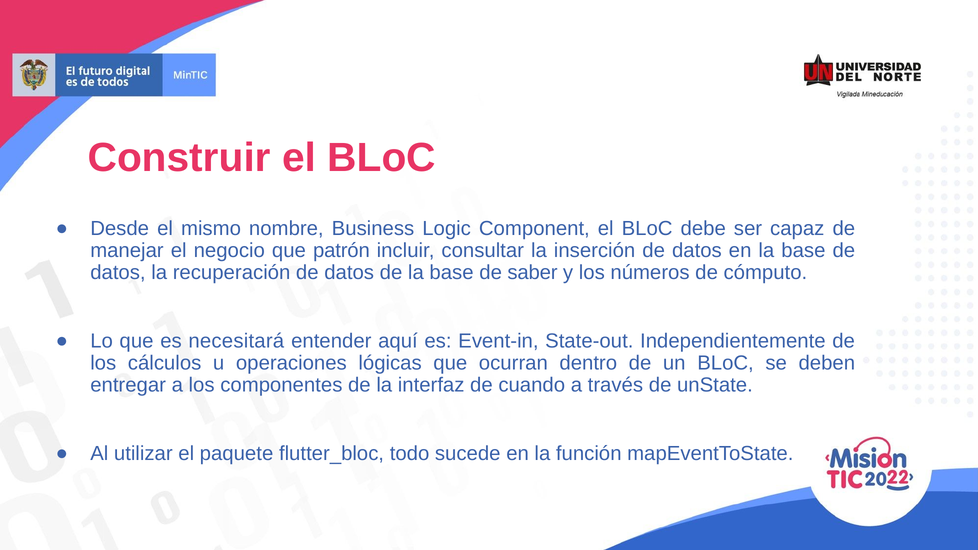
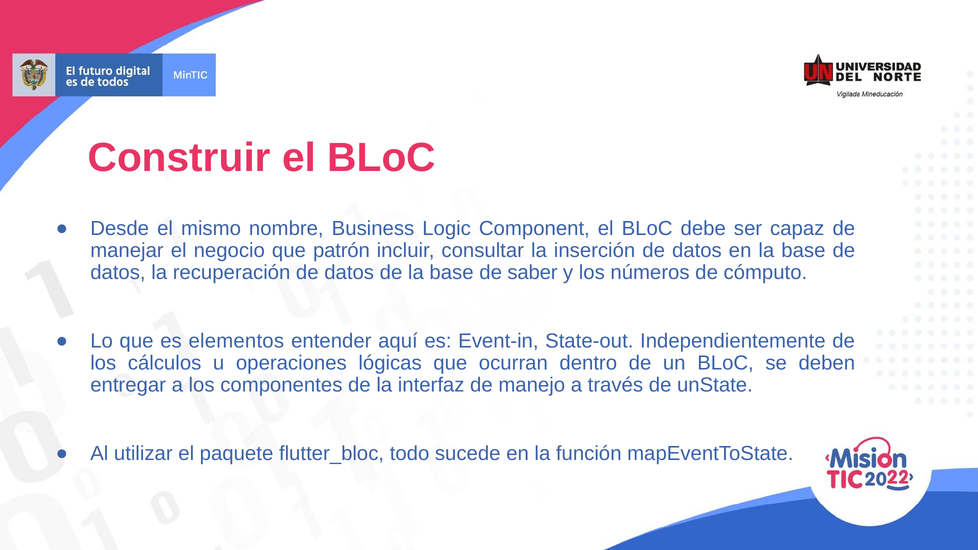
necesitará: necesitará -> elementos (236, 341)
cuando: cuando -> manejo (532, 385)
